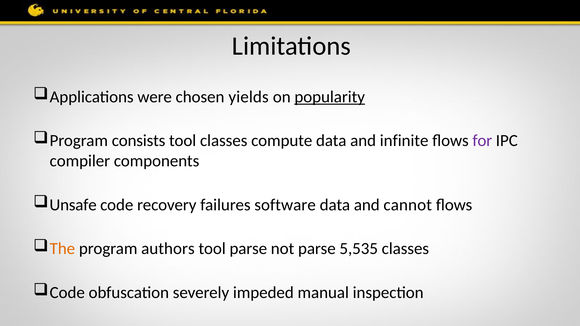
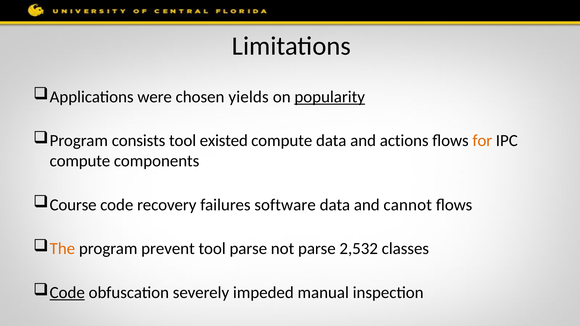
tool classes: classes -> existed (224, 141)
infinite: infinite -> actions (404, 141)
for colour: purple -> orange (482, 141)
compiler: compiler -> compute (80, 161)
Unsafe: Unsafe -> Course (73, 205)
authors: authors -> prevent (168, 249)
5,535: 5,535 -> 2,532 (359, 249)
Code underline: none -> present (67, 293)
